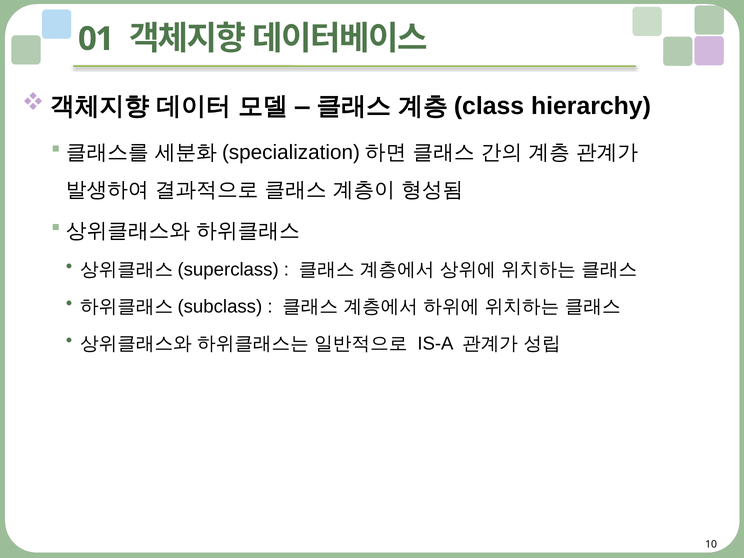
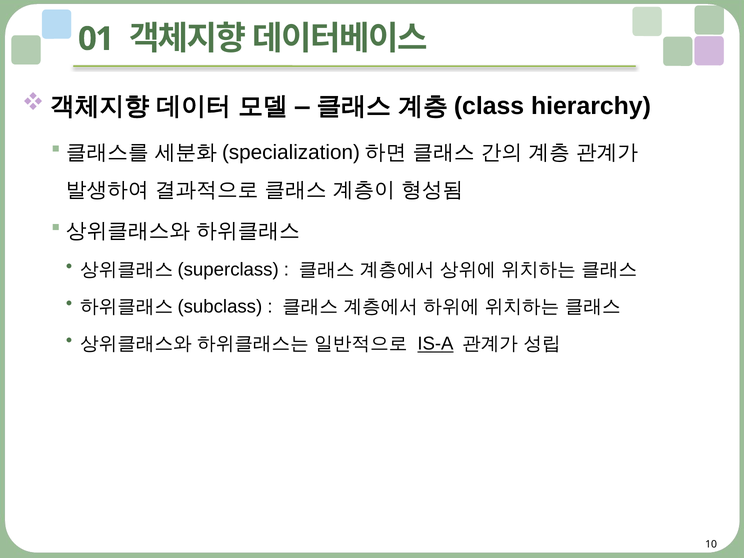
IS-A underline: none -> present (435, 344)
